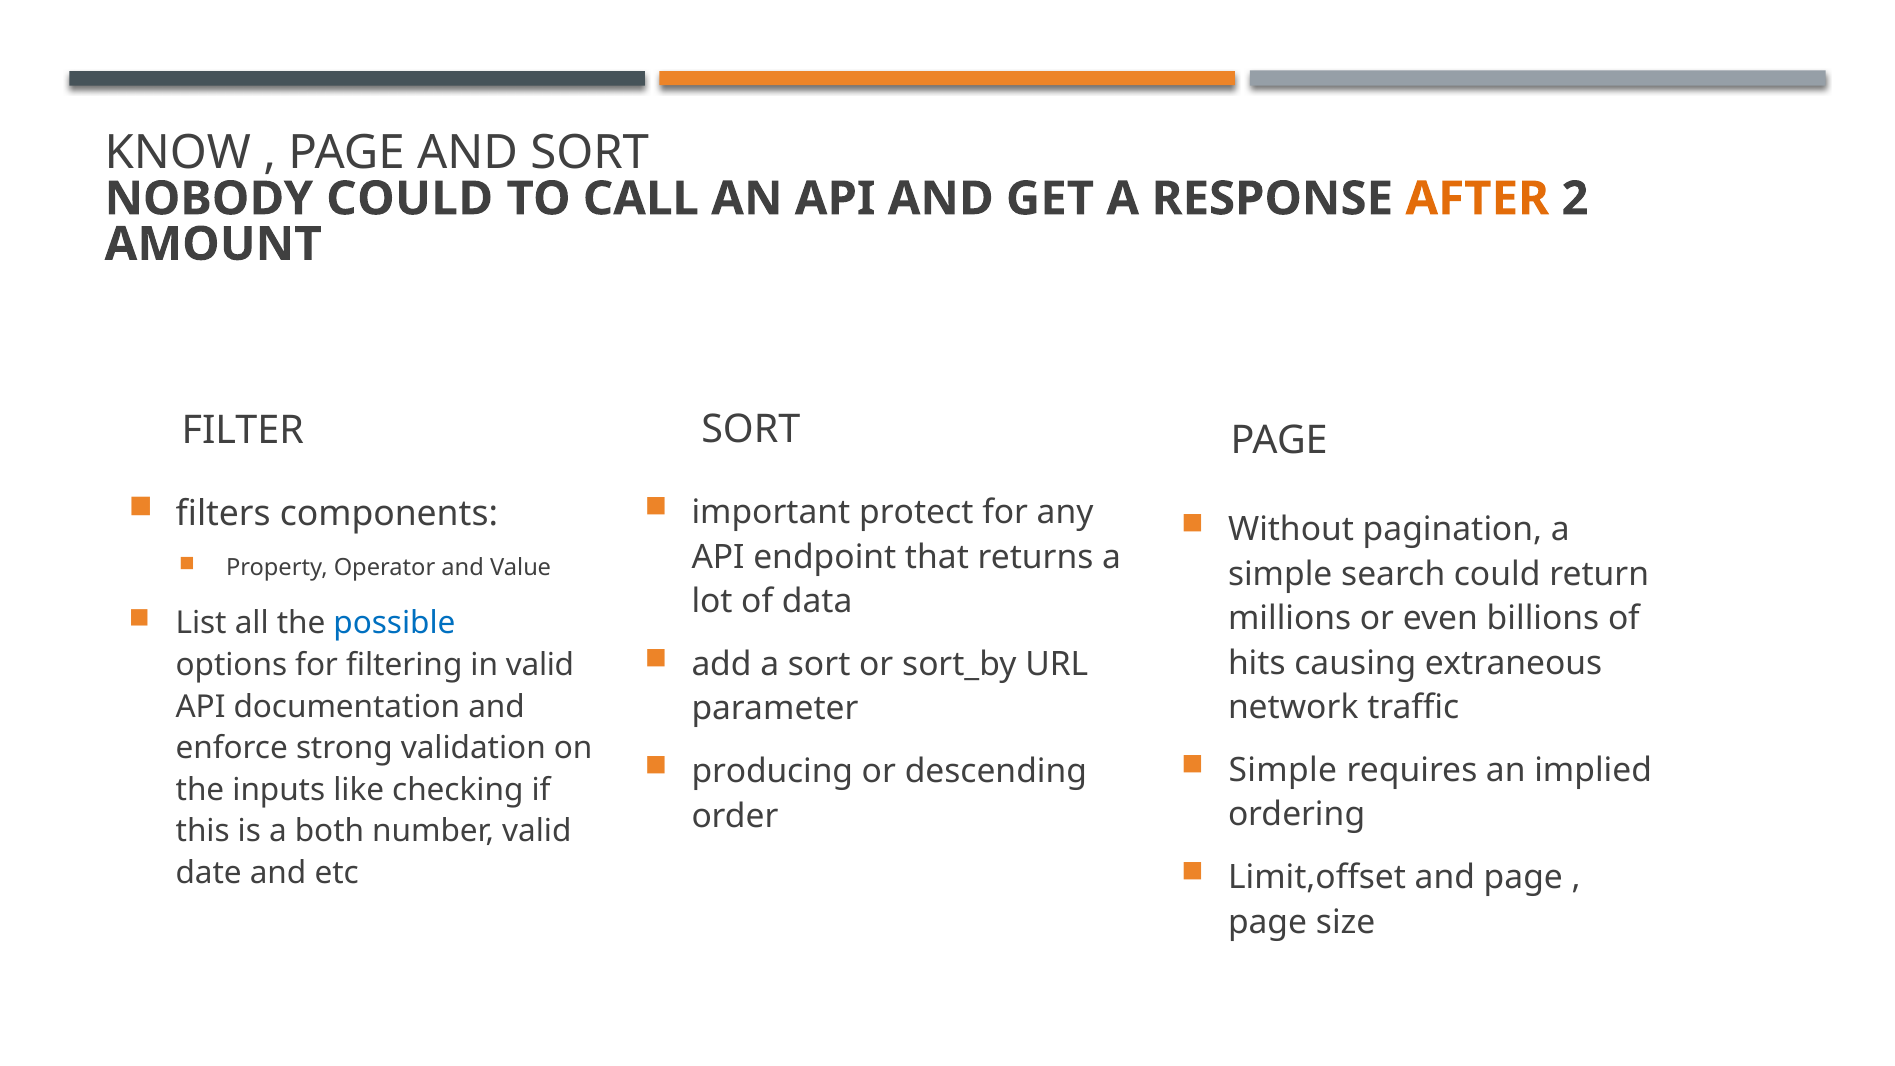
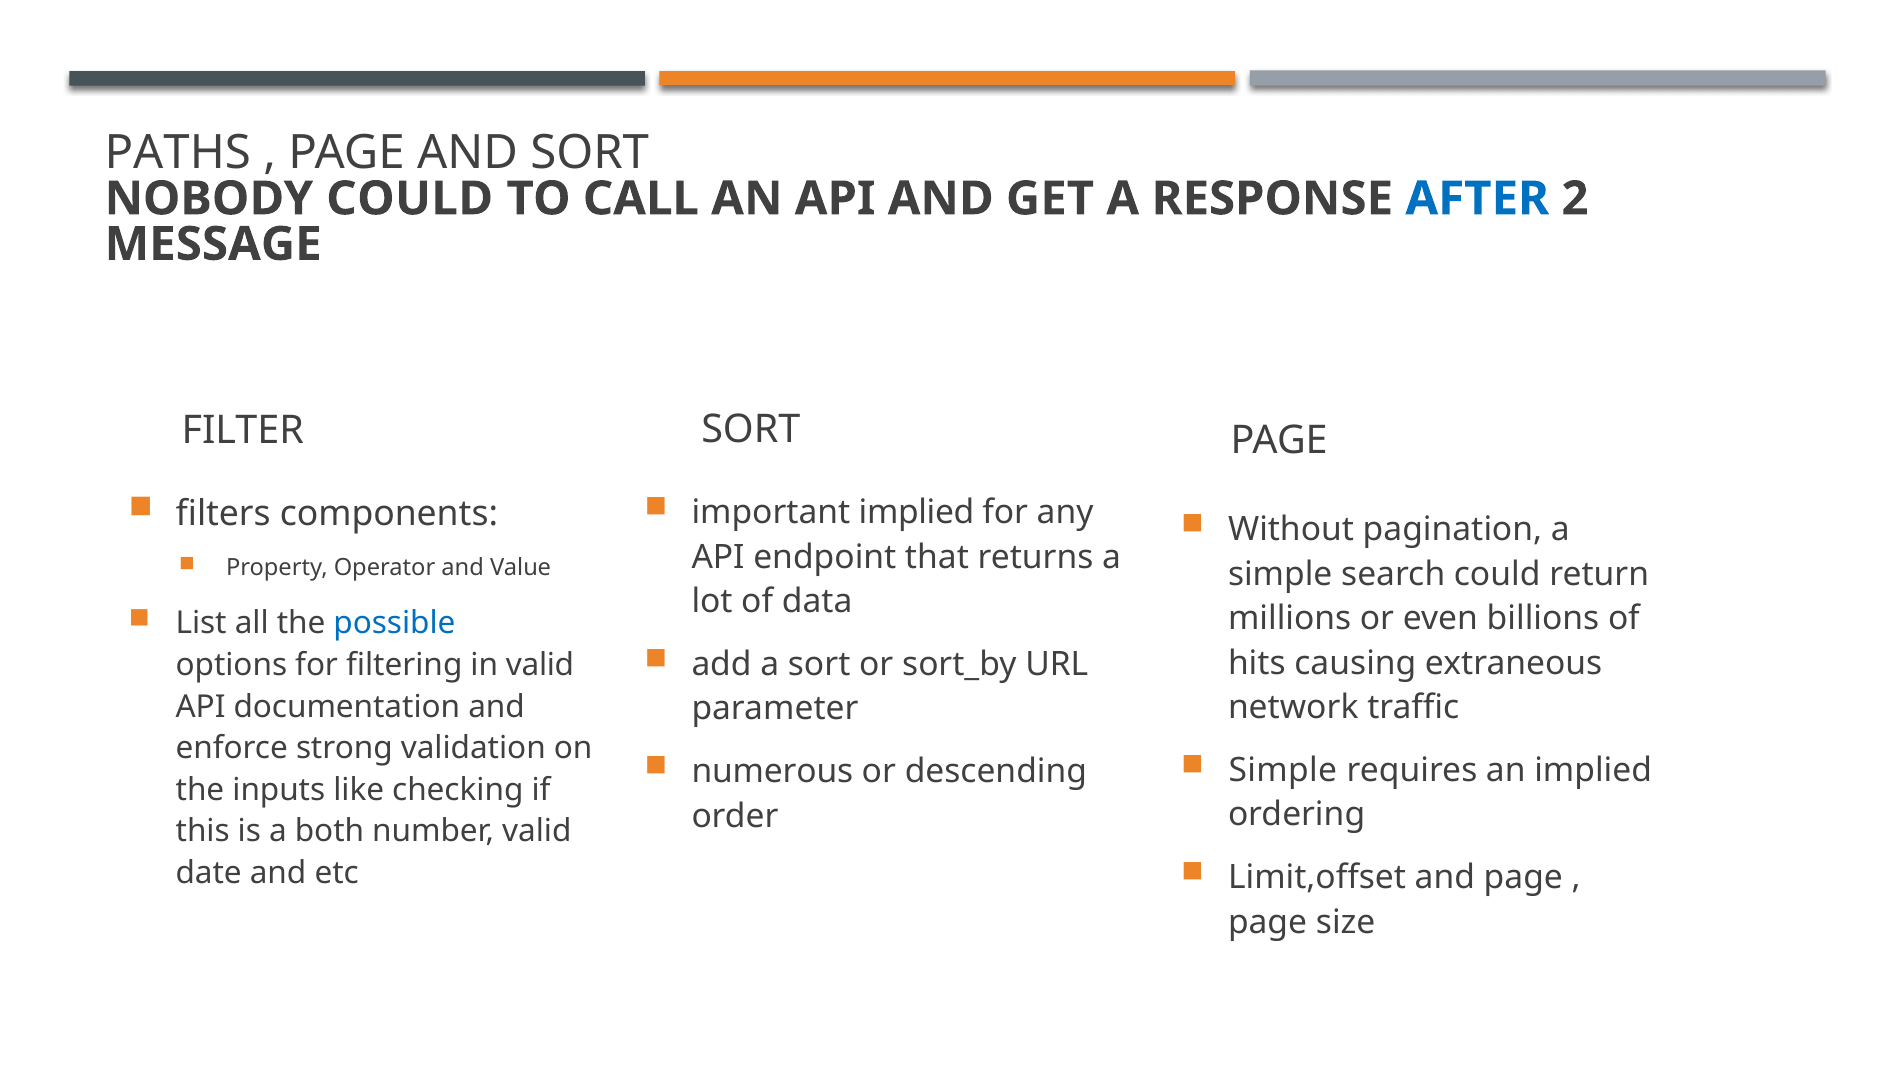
KNOW: KNOW -> PATHS (178, 153)
AFTER colour: orange -> blue (1477, 199)
AMOUNT: AMOUNT -> MESSAGE (213, 244)
important protect: protect -> implied (917, 513)
producing: producing -> numerous (772, 772)
